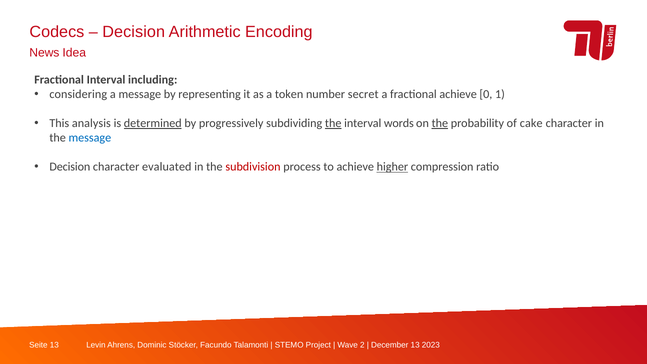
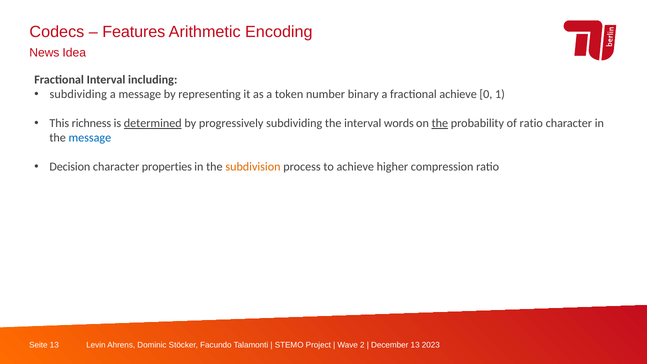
Decision: Decision -> Features (134, 32)
considering: considering -> subdividing (78, 94)
secret: secret -> binary (363, 94)
analysis: analysis -> richness (91, 123)
the underline: present -> none (333, 123)
of cake: cake -> ratio (531, 123)
evaluated: evaluated -> properties (167, 167)
subdivision colour: red -> orange (253, 167)
higher underline: present -> none (392, 167)
